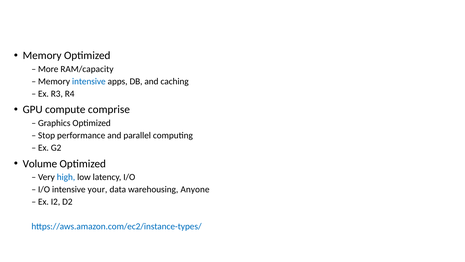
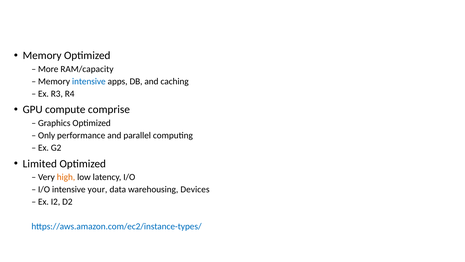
Stop: Stop -> Only (47, 135)
Volume: Volume -> Limited (40, 163)
high colour: blue -> orange (66, 177)
Anyone: Anyone -> Devices (195, 189)
